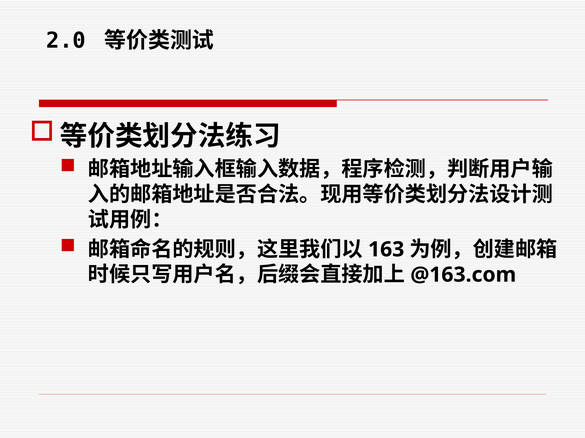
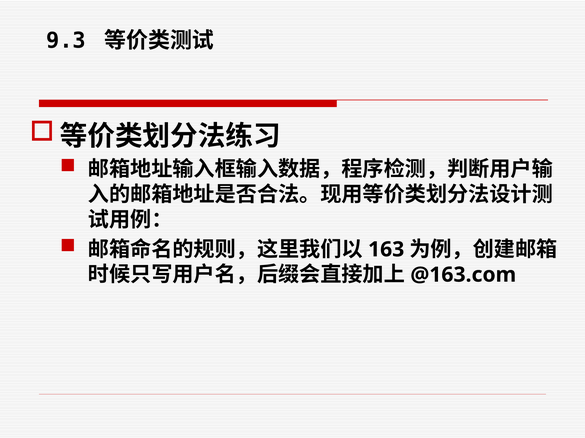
2.0: 2.0 -> 9.3 (66, 41)
